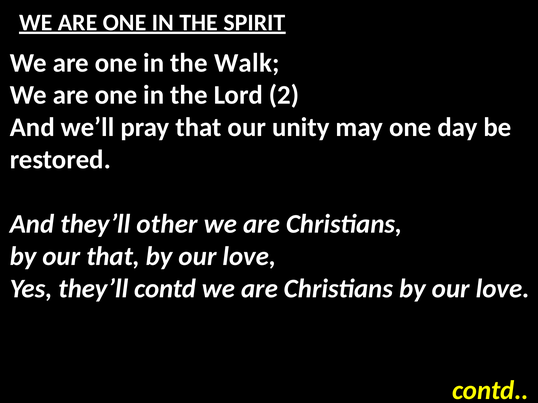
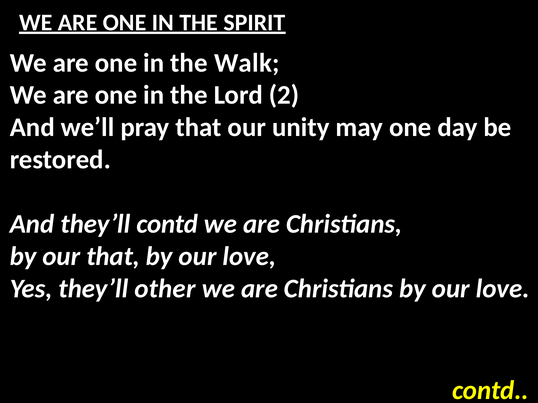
they’ll other: other -> contd (167, 224)
they’ll contd: contd -> other (165, 289)
